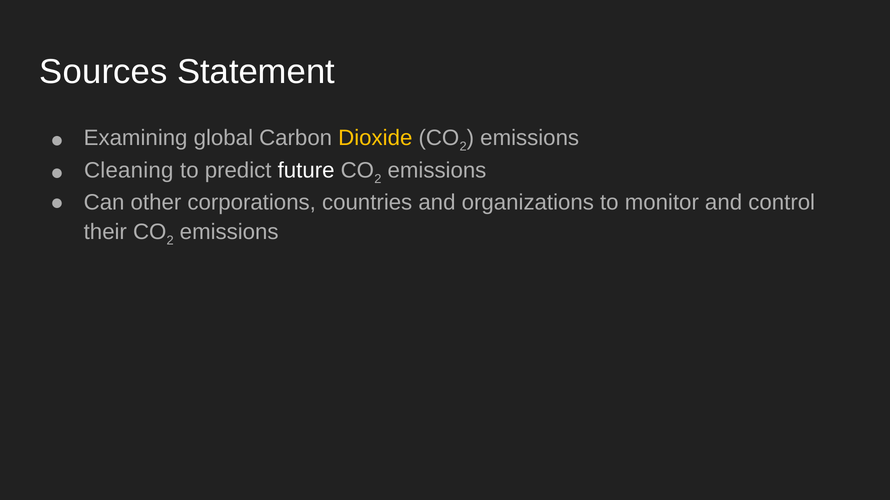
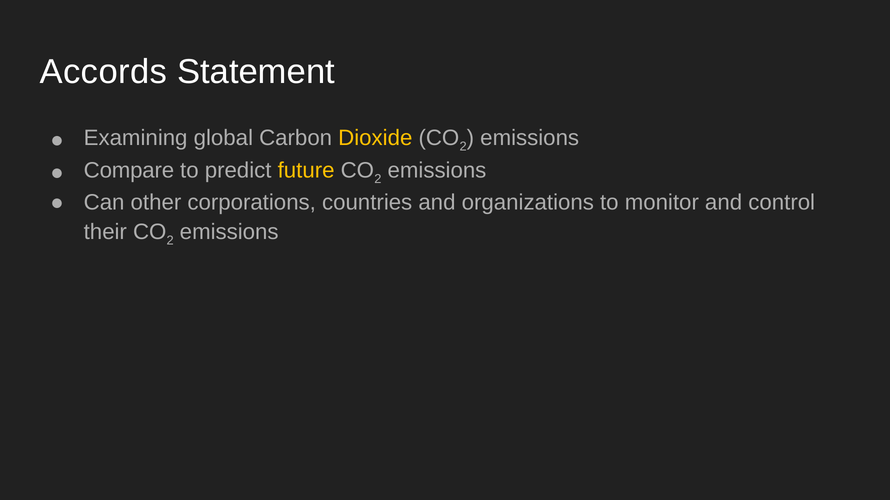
Sources: Sources -> Accords (103, 72)
Cleaning: Cleaning -> Compare (129, 171)
future colour: white -> yellow (306, 171)
